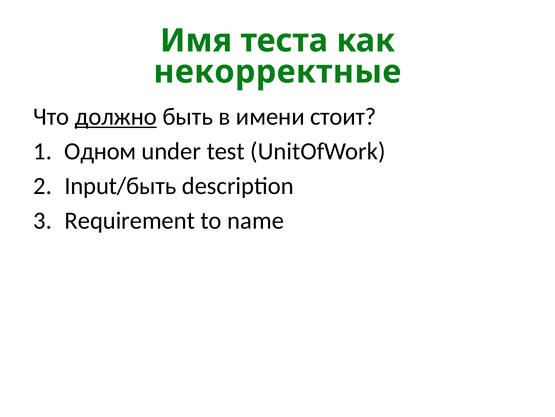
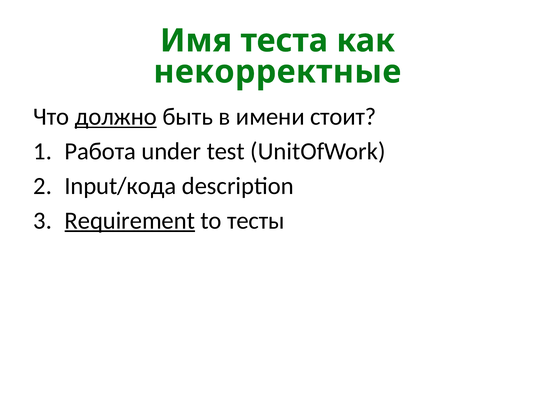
Одном: Одном -> Работа (100, 151)
Input/быть: Input/быть -> Input/кода (120, 186)
Requirement underline: none -> present (130, 220)
name: name -> тесты (256, 220)
